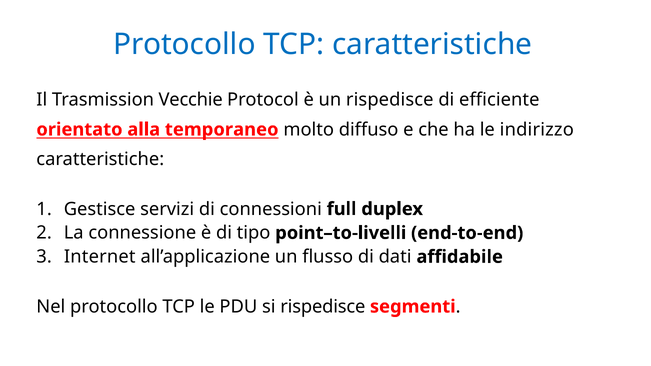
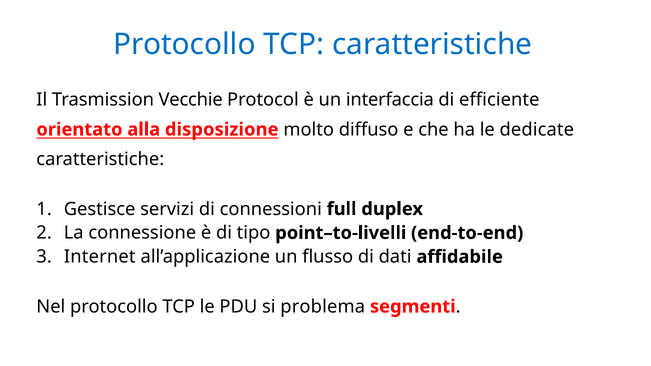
un rispedisce: rispedisce -> interfaccia (390, 100)
temporaneo: temporaneo -> disposizione (222, 130)
indirizzo: indirizzo -> dedicate (537, 130)
si rispedisce: rispedisce -> problema (323, 307)
